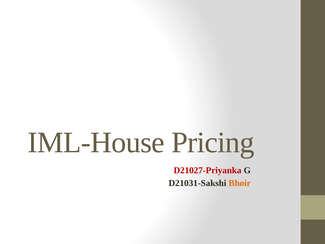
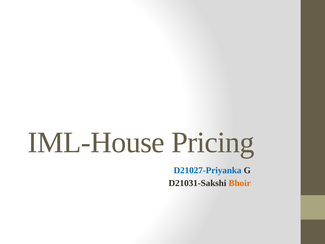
D21027-Priyanka colour: red -> blue (208, 170)
